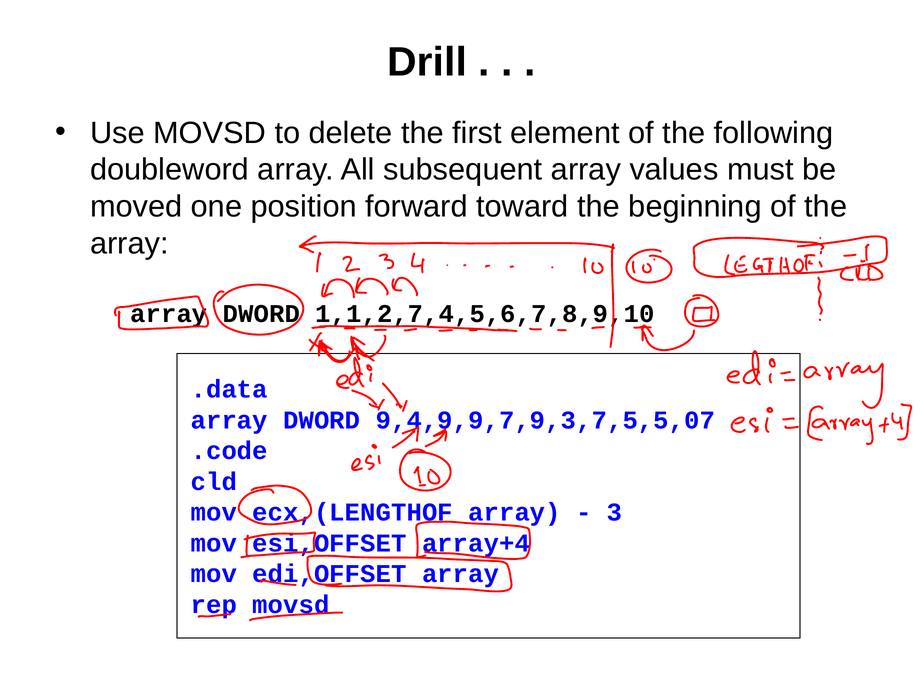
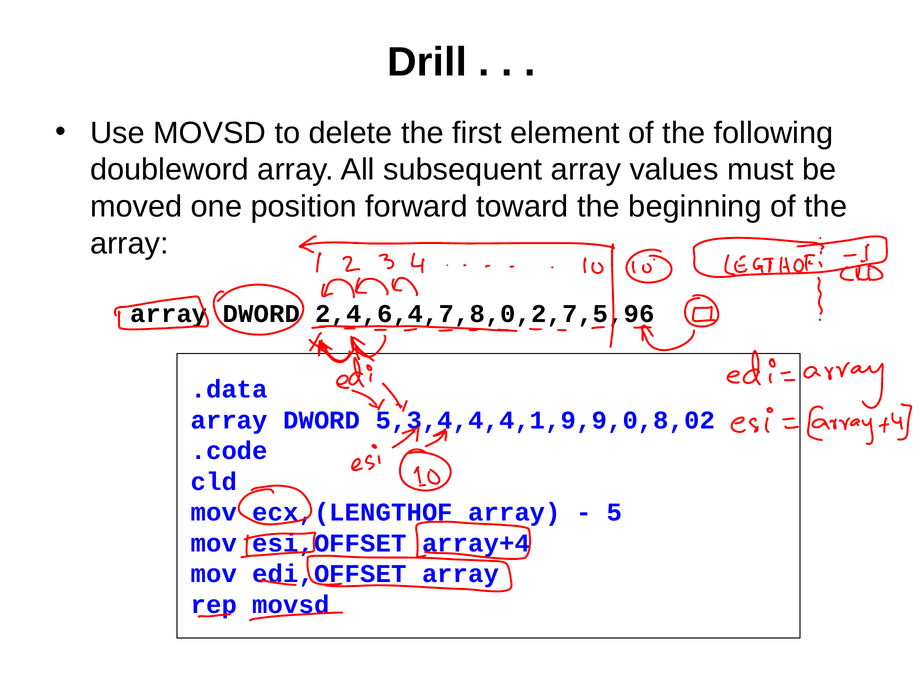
1,1,2,7,4,5,6,7,8,9,10: 1,1,2,7,4,5,6,7,8,9,10 -> 2,4,6,4,7,8,0,2,7,5,96 (485, 314)
9,4,9,9,7,9,3,7,5,5,07: 9,4,9,9,7,9,3,7,5,5,07 -> 5,3,4,4,4,1,9,9,0,8,02 (545, 420)
3: 3 -> 5 (615, 513)
